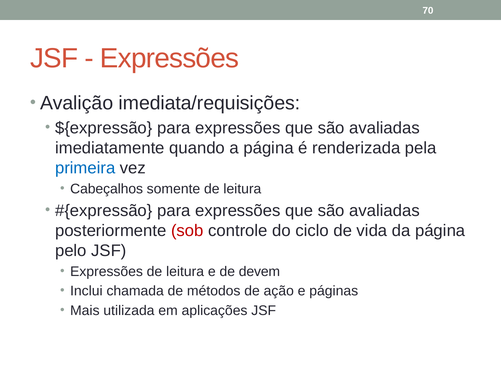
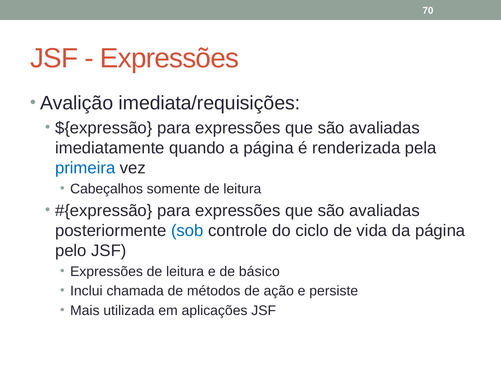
sob colour: red -> blue (187, 231)
devem: devem -> básico (259, 272)
páginas: páginas -> persiste (334, 292)
